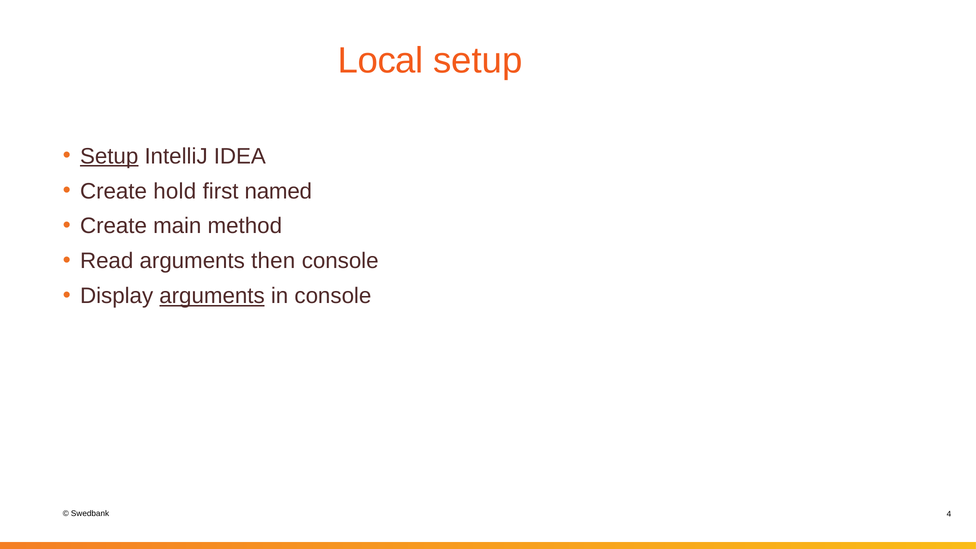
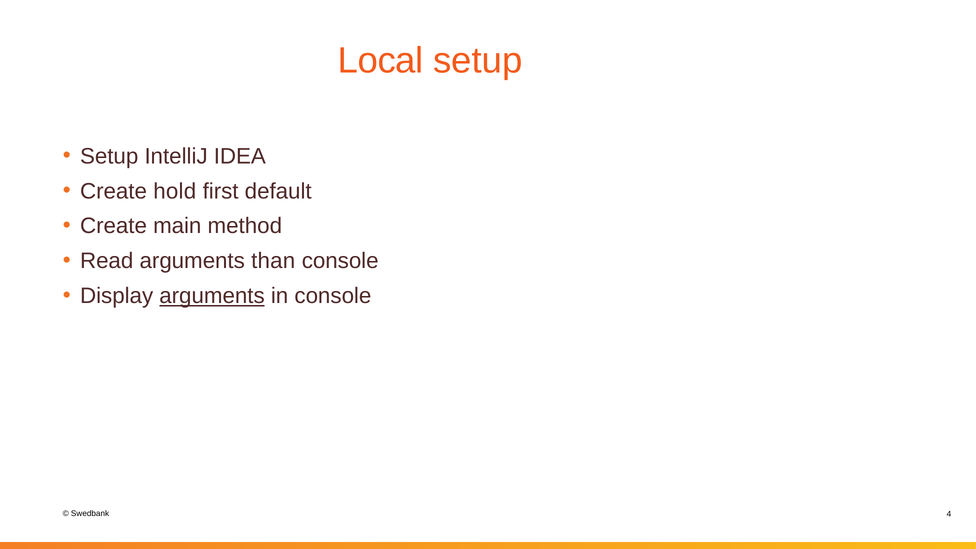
Setup underline: present -> none (109, 156)
named: named -> default (278, 191)
then: then -> than (273, 261)
